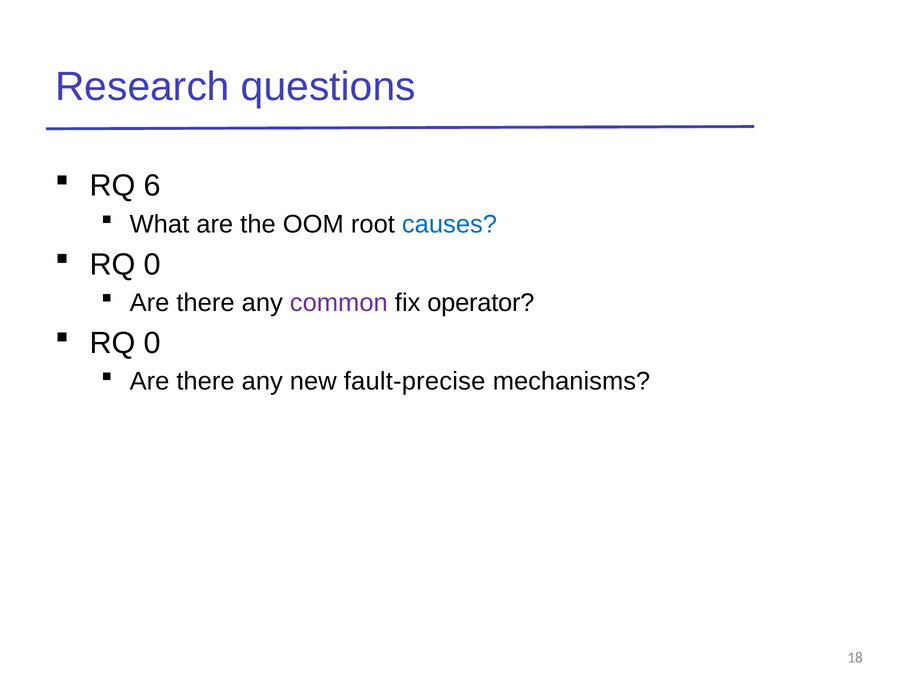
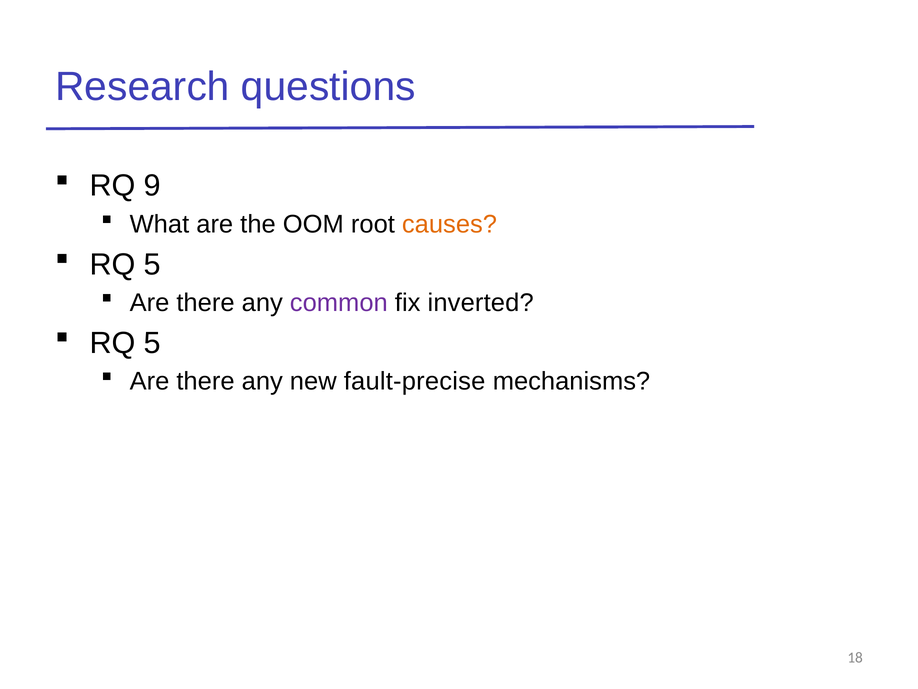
6: 6 -> 9 (152, 186)
causes colour: blue -> orange (449, 224)
0: 0 -> 5 (152, 264)
operator: operator -> inverted (481, 303)
0: 0 -> 5 (152, 343)
